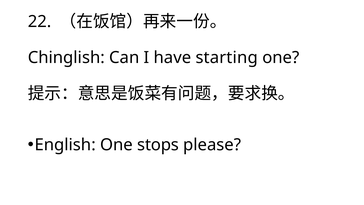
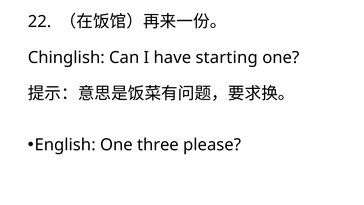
stops: stops -> three (158, 145)
